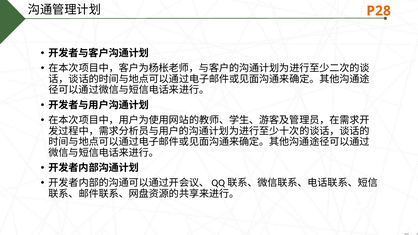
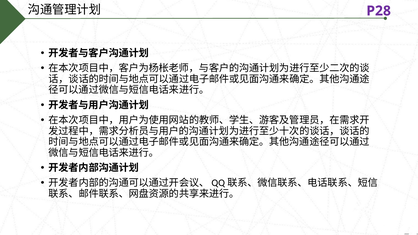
P28 colour: orange -> purple (379, 11)
